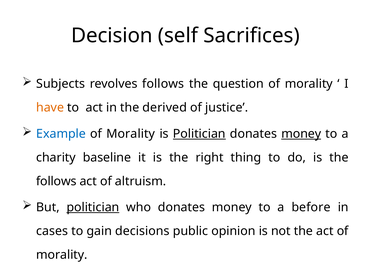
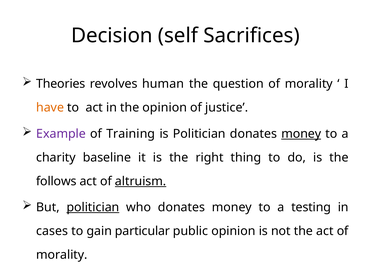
Subjects: Subjects -> Theories (61, 84)
revolves follows: follows -> human (163, 84)
the derived: derived -> opinion (165, 108)
Example colour: blue -> purple (61, 134)
Morality: Morality -> Training (131, 134)
Politician underline: present -> none (199, 134)
altruism underline: none -> present (141, 181)
before: before -> testing (311, 208)
decisions: decisions -> particular (143, 231)
